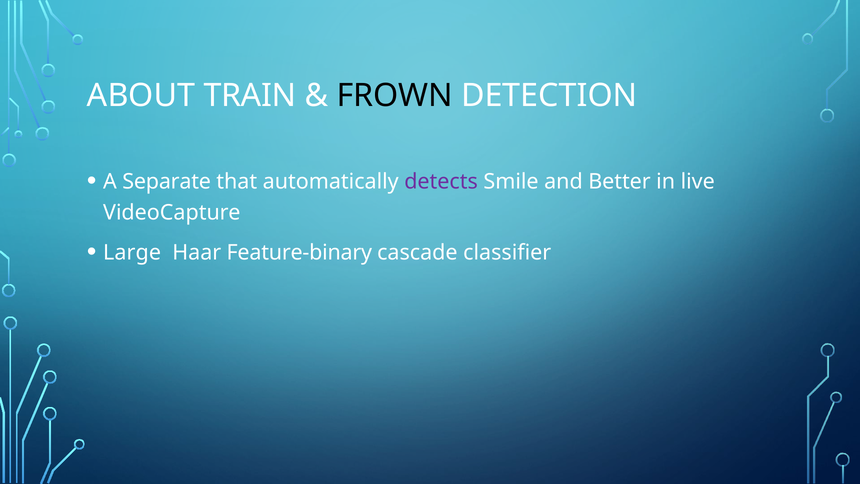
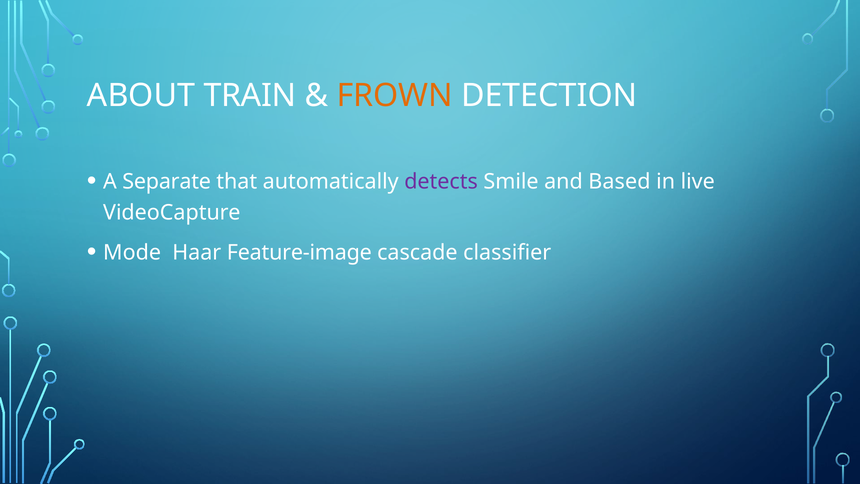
FROWN colour: black -> orange (395, 96)
Better: Better -> Based (619, 181)
Large: Large -> Mode (132, 252)
Feature-binary: Feature-binary -> Feature-image (299, 252)
